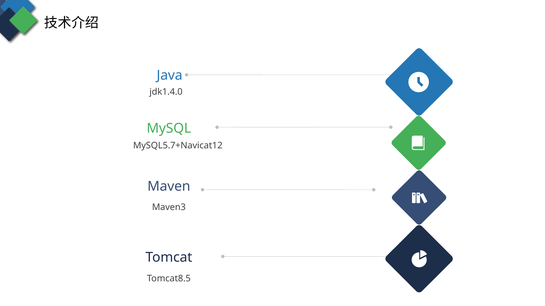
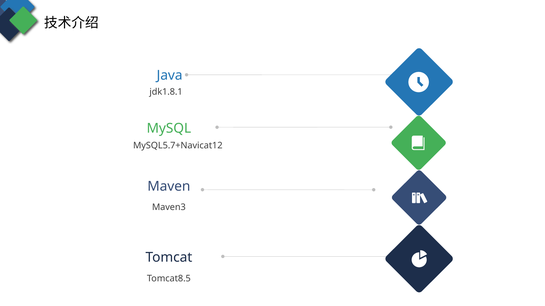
jdk1.4.0: jdk1.4.0 -> jdk1.8.1 (166, 92)
